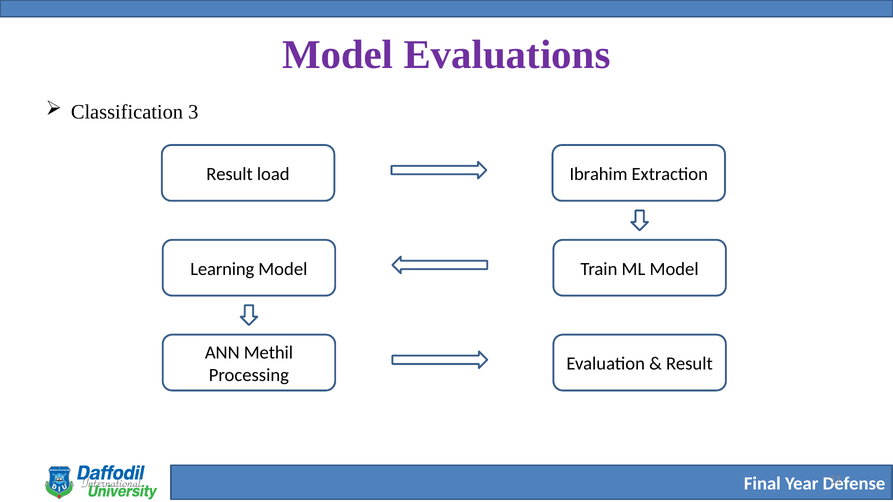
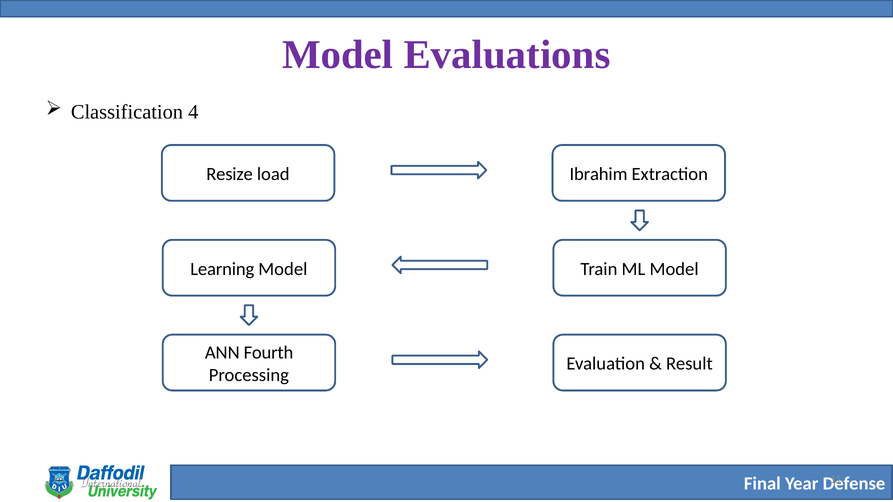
3: 3 -> 4 (193, 112)
Result: Result -> Resize (230, 174)
Methil: Methil -> Fourth (268, 353)
